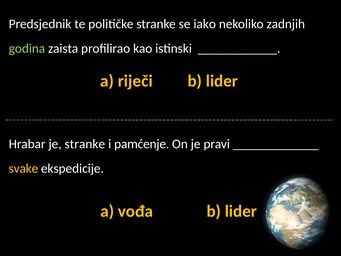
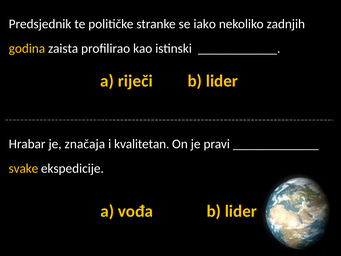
godina colour: light green -> yellow (27, 48)
je stranke: stranke -> značaja (85, 144)
pamćenje: pamćenje -> kvalitetan (142, 144)
